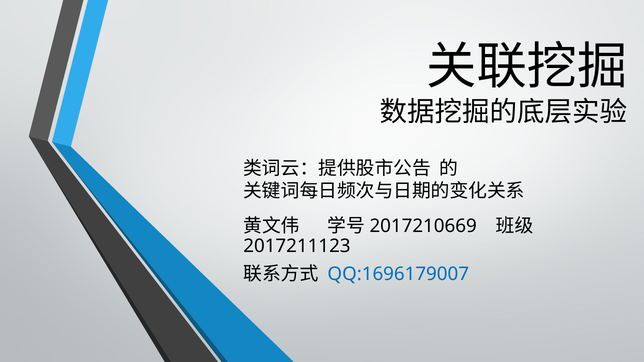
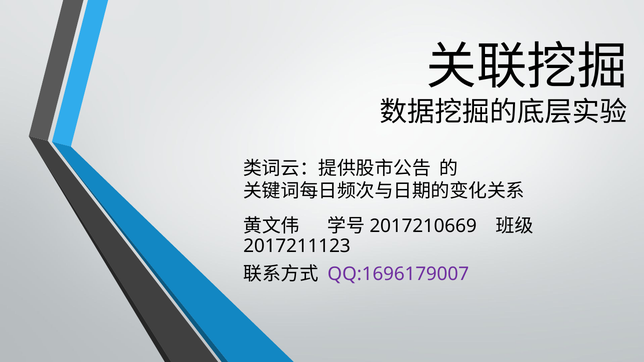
QQ:1696179007 colour: blue -> purple (398, 274)
